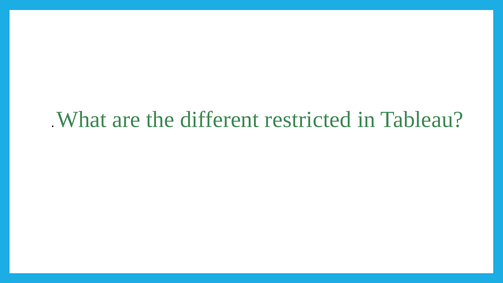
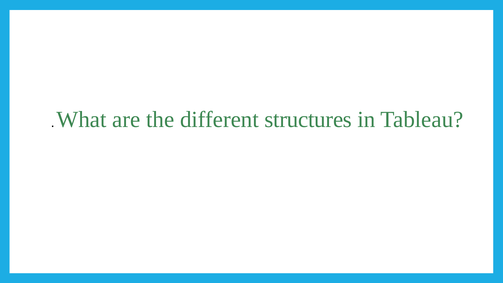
restricted: restricted -> structures (308, 119)
